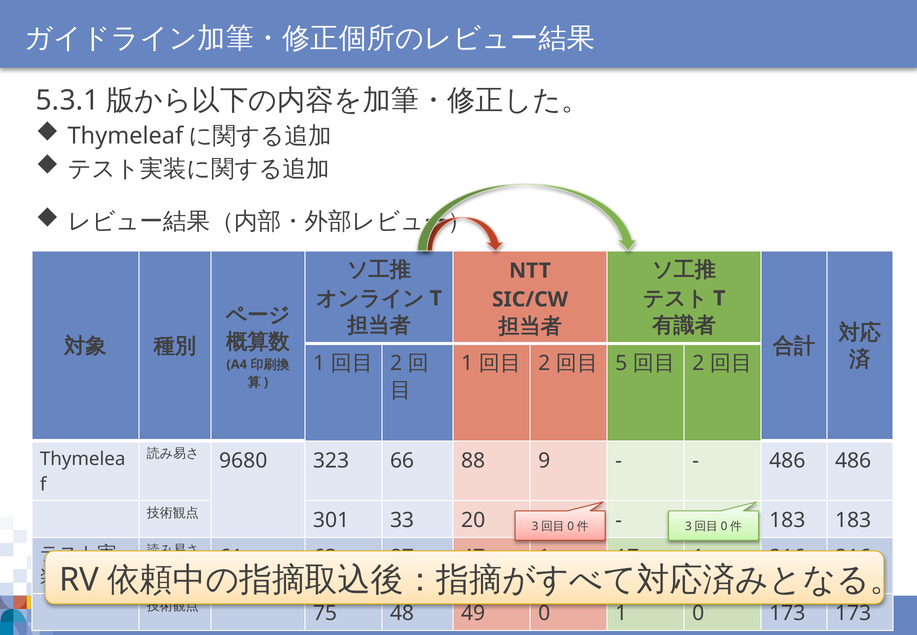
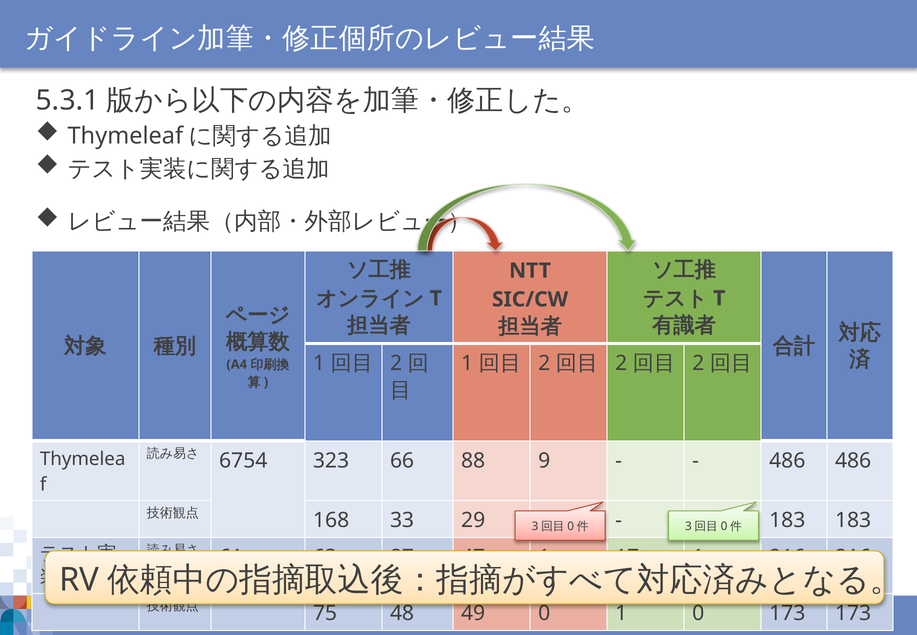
5: 5 -> 2 (621, 363)
9680: 9680 -> 6754 (243, 460)
301: 301 -> 168 (331, 520)
20: 20 -> 29 (473, 520)
